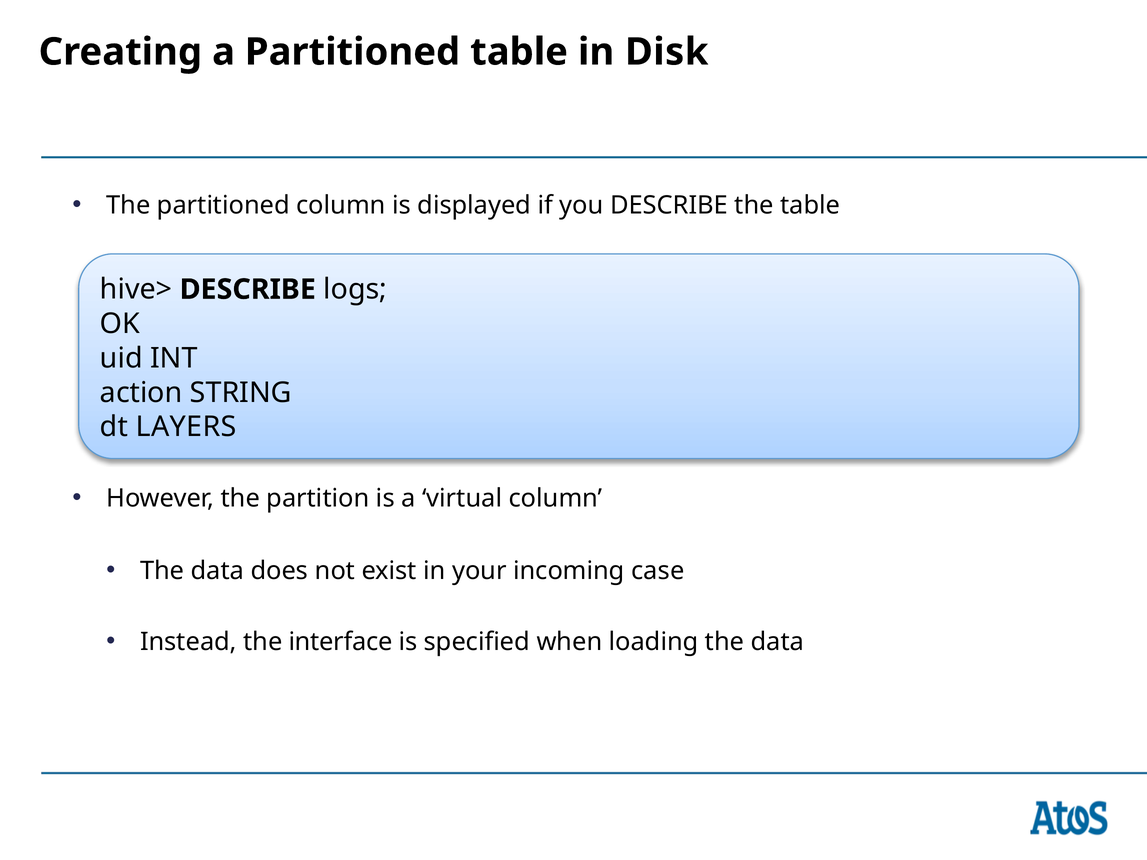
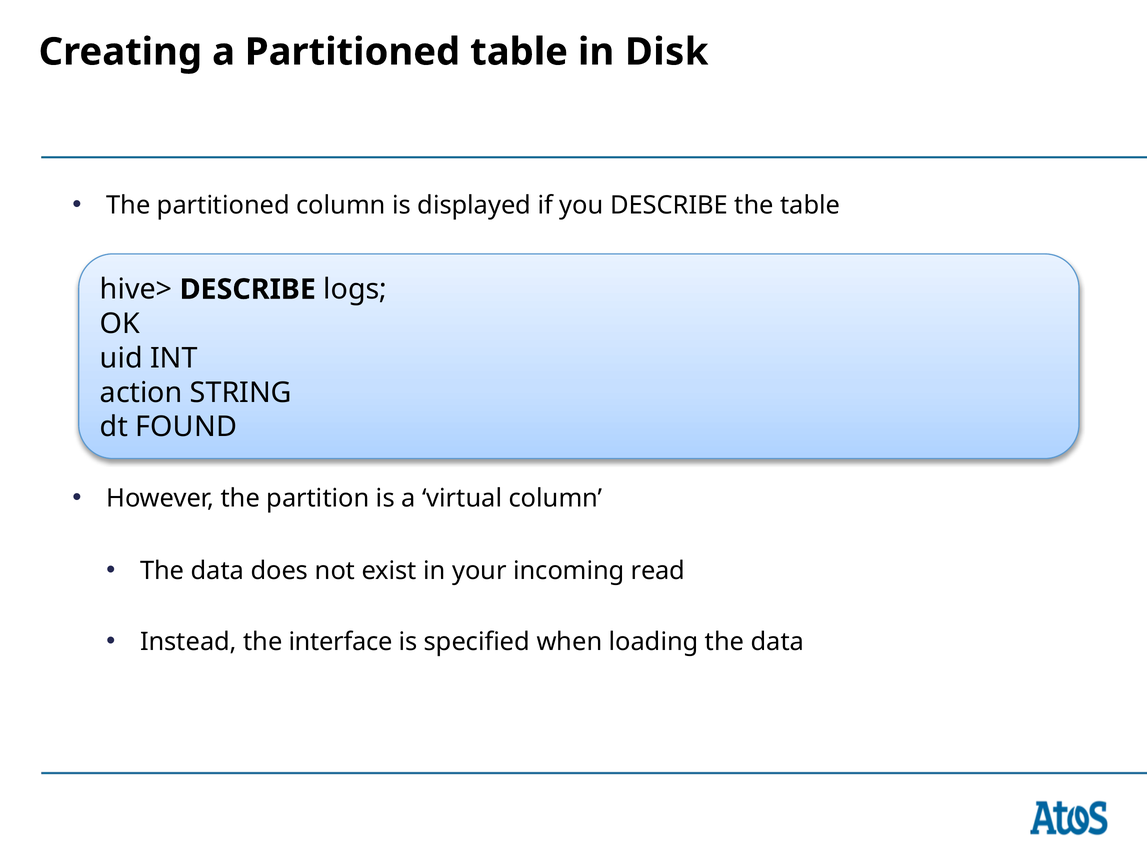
LAYERS: LAYERS -> FOUND (186, 427)
case: case -> read (658, 571)
